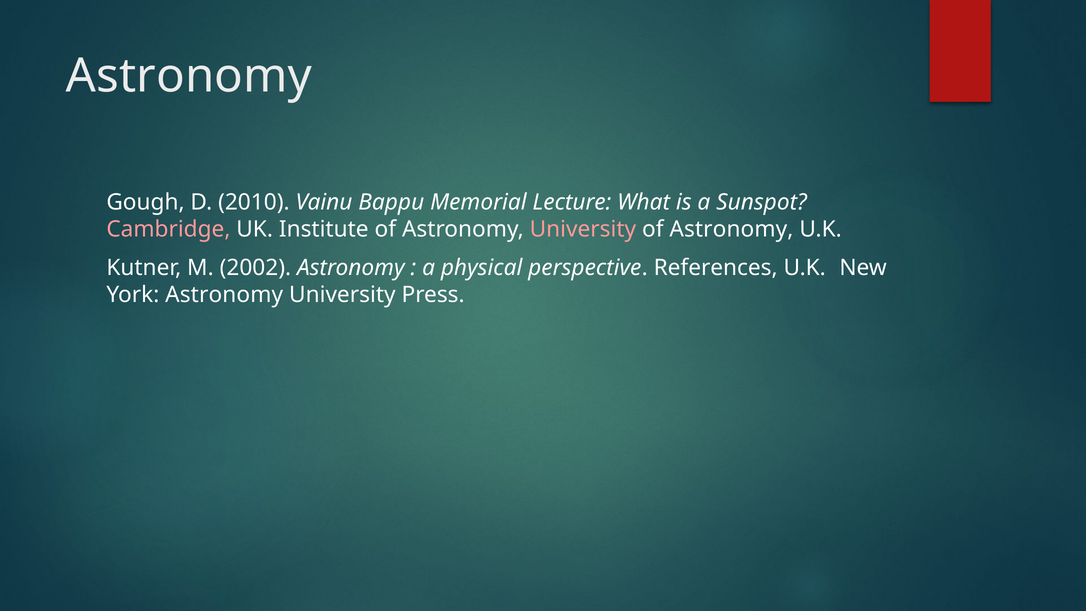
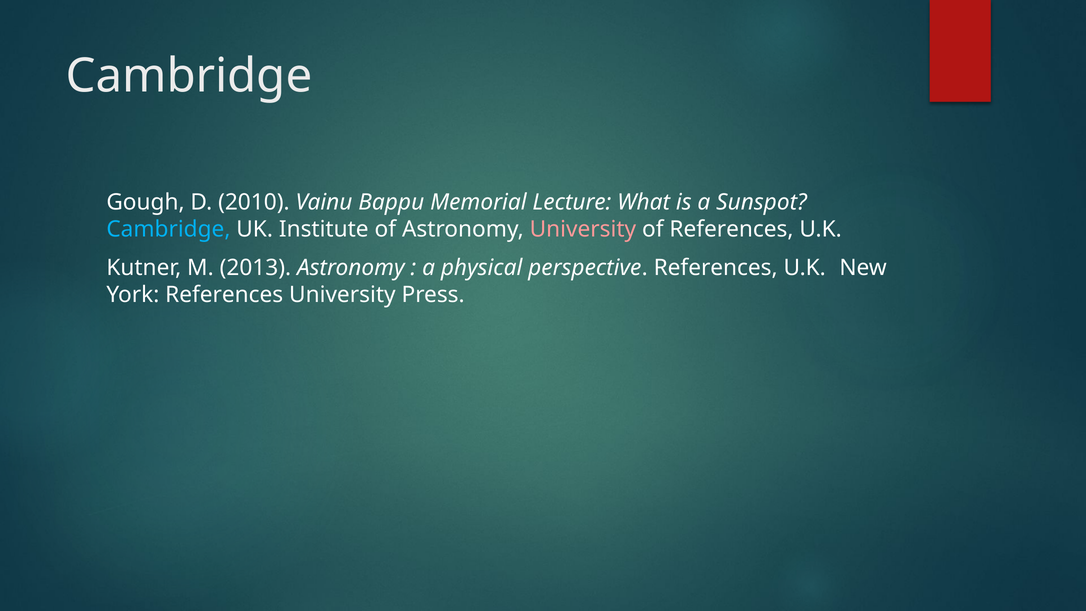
Astronomy: Astronomy -> Cambridge (189, 76)
Cambridge colour: pink -> light blue (168, 229)
Astronomy: Astronomy -> References (731, 229)
2002: 2002 -> 2013 (255, 268)
York Astronomy: Astronomy -> References (224, 295)
